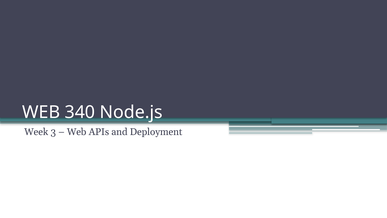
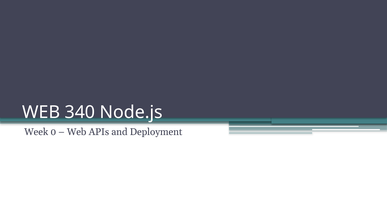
3: 3 -> 0 (53, 132)
